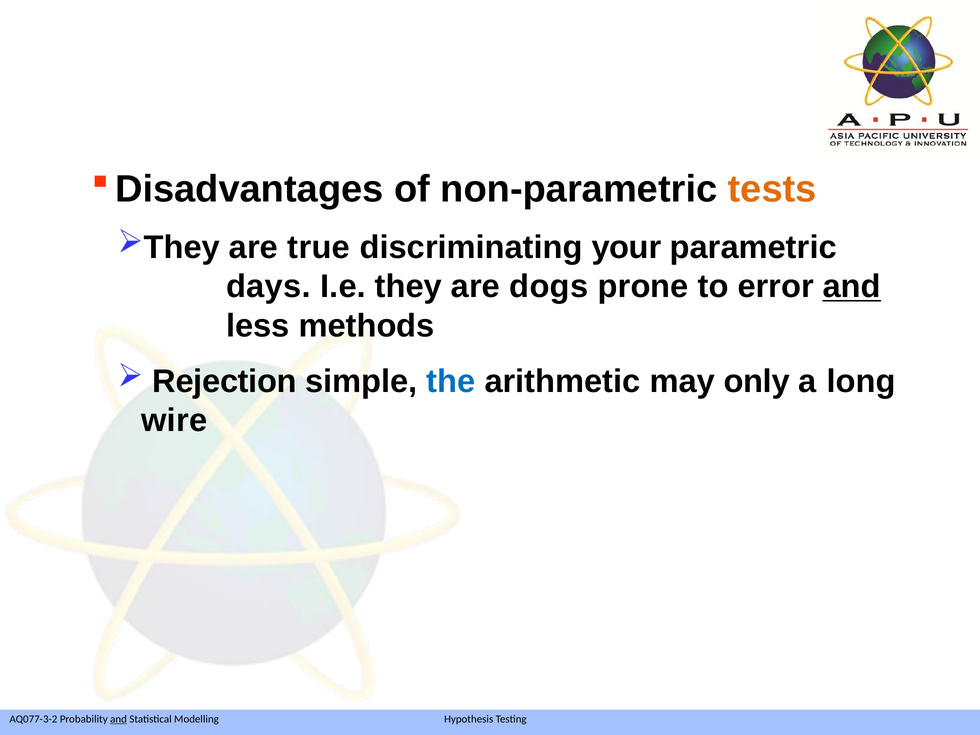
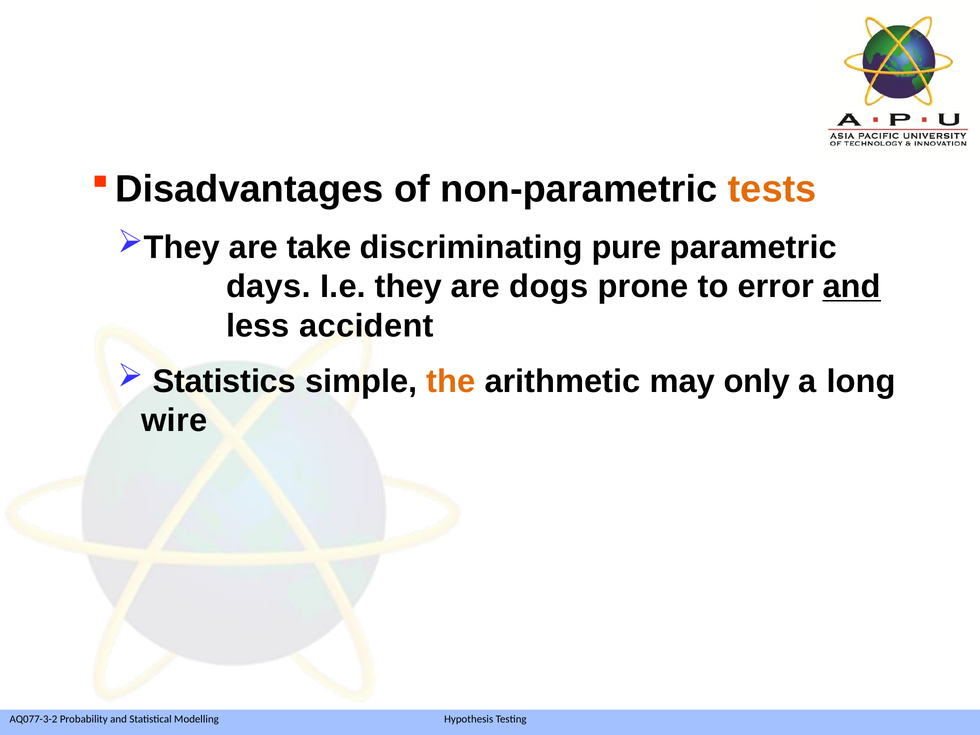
true: true -> take (319, 247)
your: your -> pure (626, 247)
methods: methods -> accident (366, 326)
Rejection: Rejection -> Statistics (224, 381)
the colour: blue -> orange (451, 381)
and underline: present -> none (119, 719)
